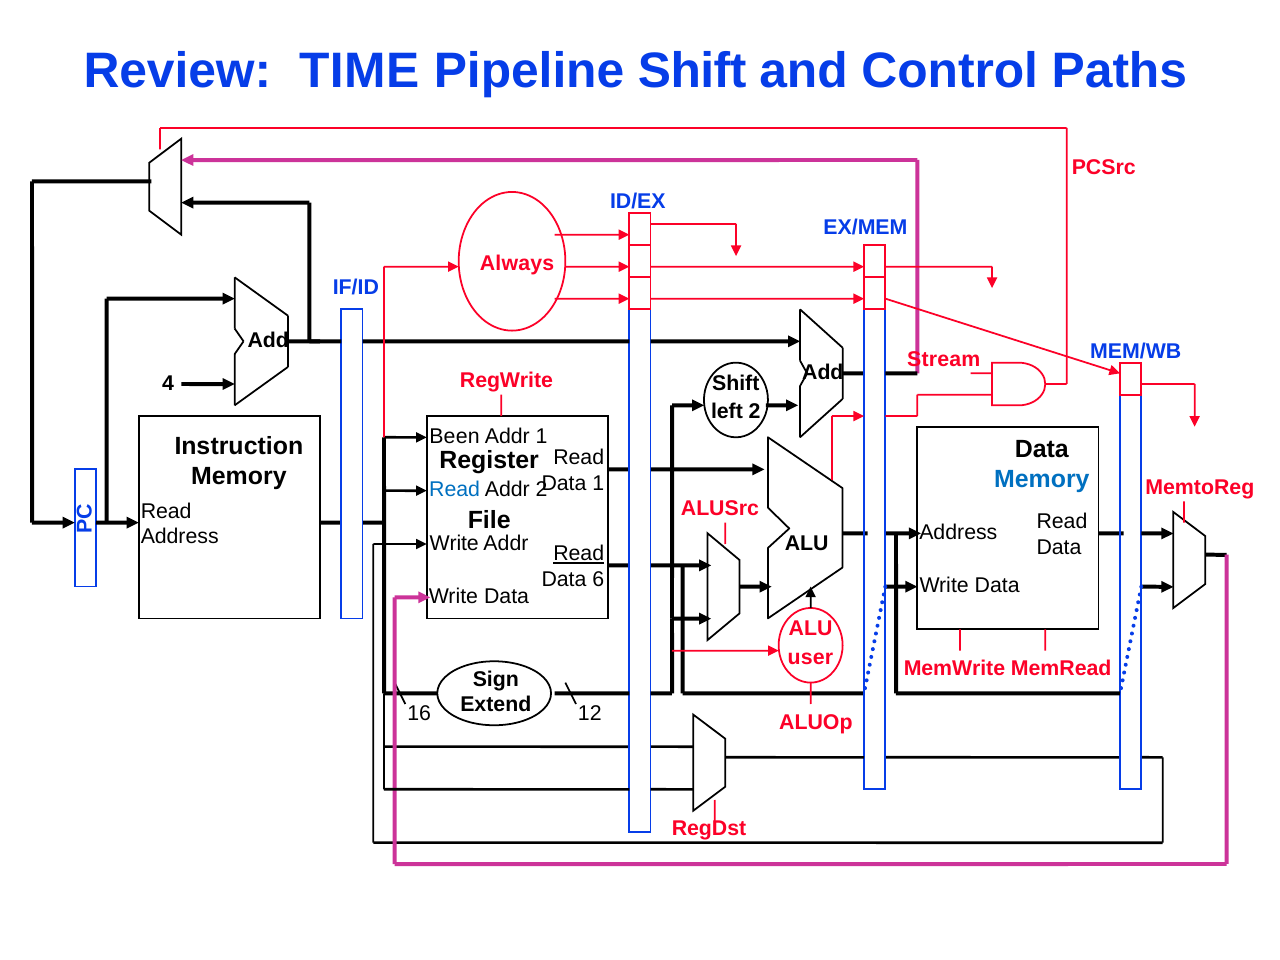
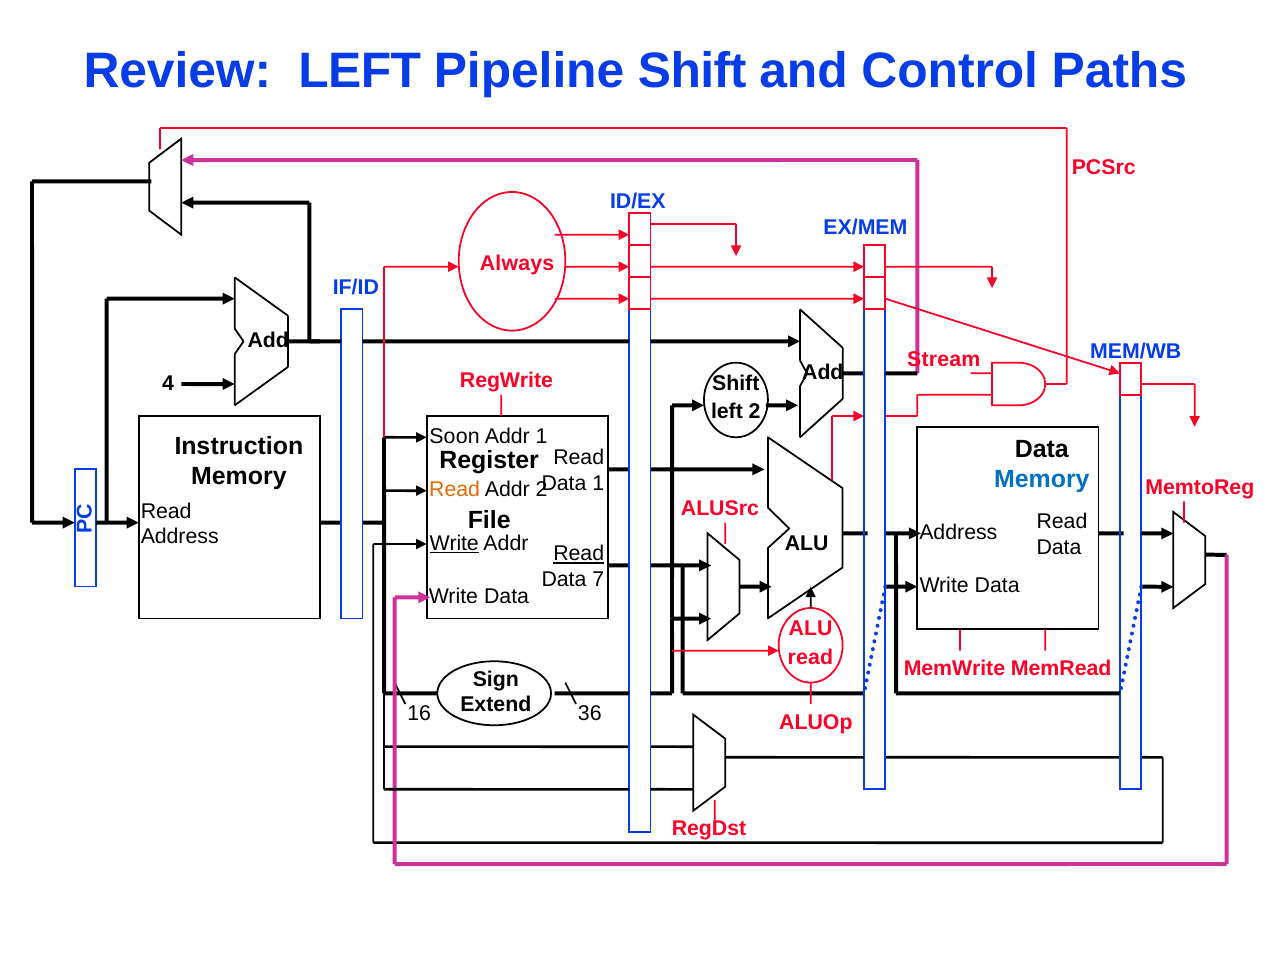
Review TIME: TIME -> LEFT (360, 71)
Been: Been -> Soon (455, 437)
Read colour: blue -> orange (455, 490)
Write underline: none -> present (454, 543)
6: 6 -> 7 (598, 579)
user: user -> read (810, 657)
12: 12 -> 36 (590, 714)
